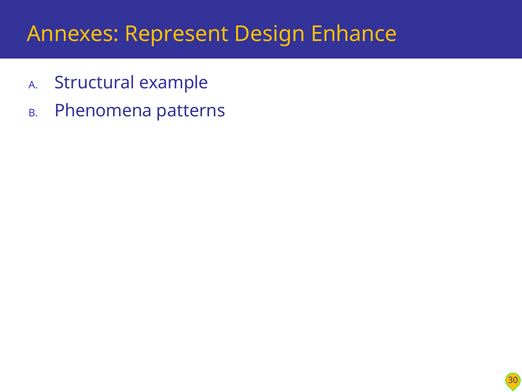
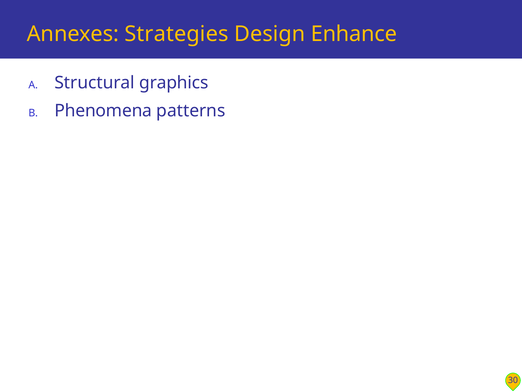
Represent: Represent -> Strategies (177, 34)
example: example -> graphics (174, 83)
